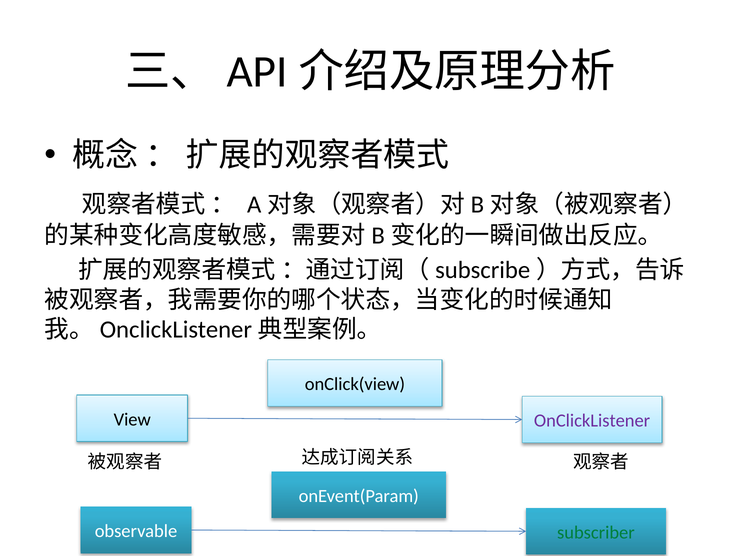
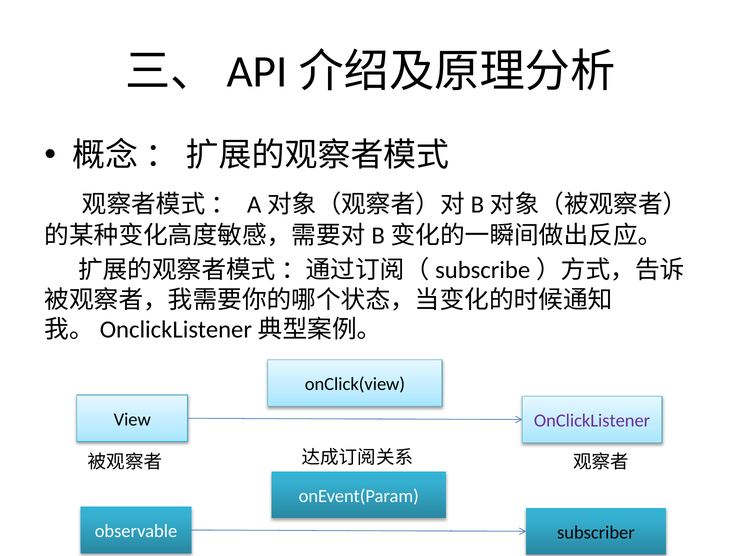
subscriber colour: green -> black (596, 532)
